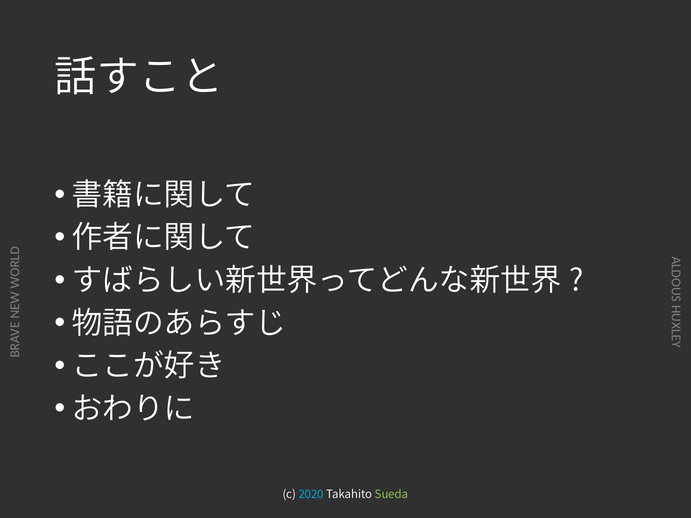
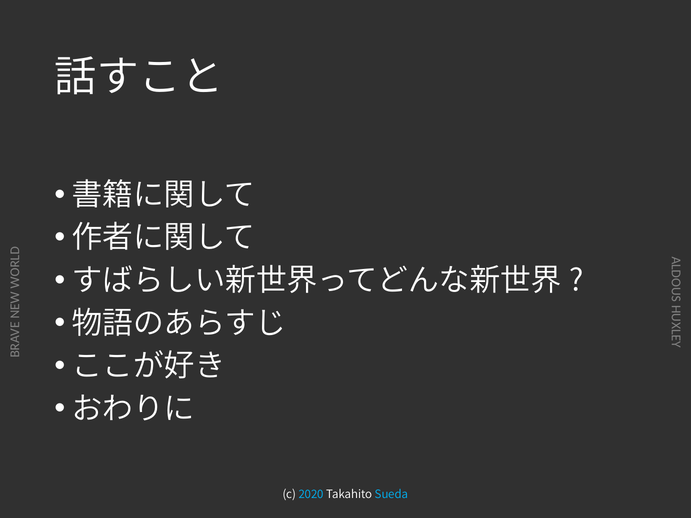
Sueda colour: light green -> light blue (391, 495)
